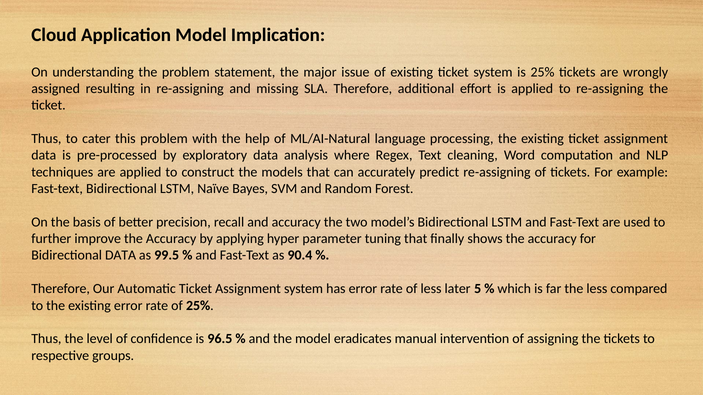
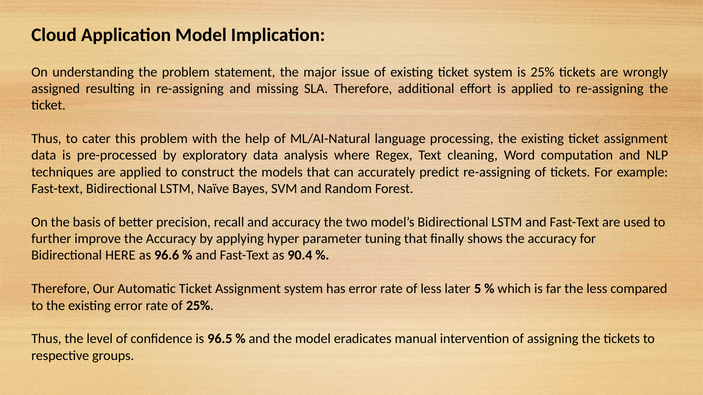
Bidirectional DATA: DATA -> HERE (120, 256)
99.5: 99.5 -> 96.6 (167, 256)
